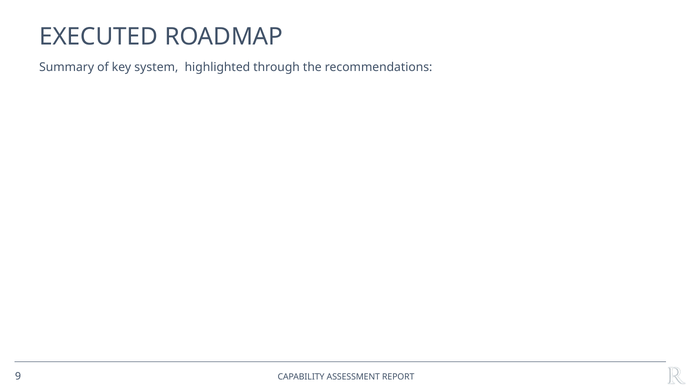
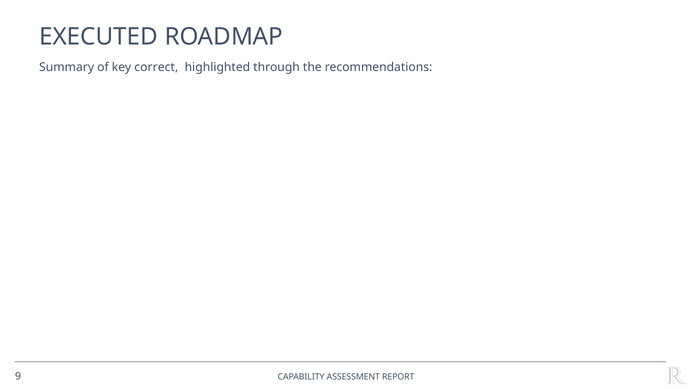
system: system -> correct (156, 67)
